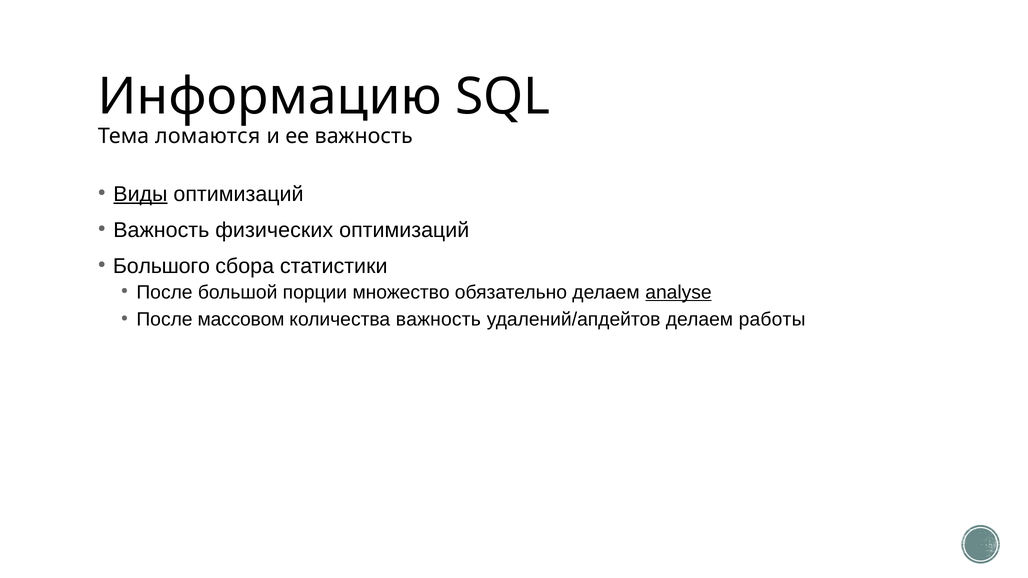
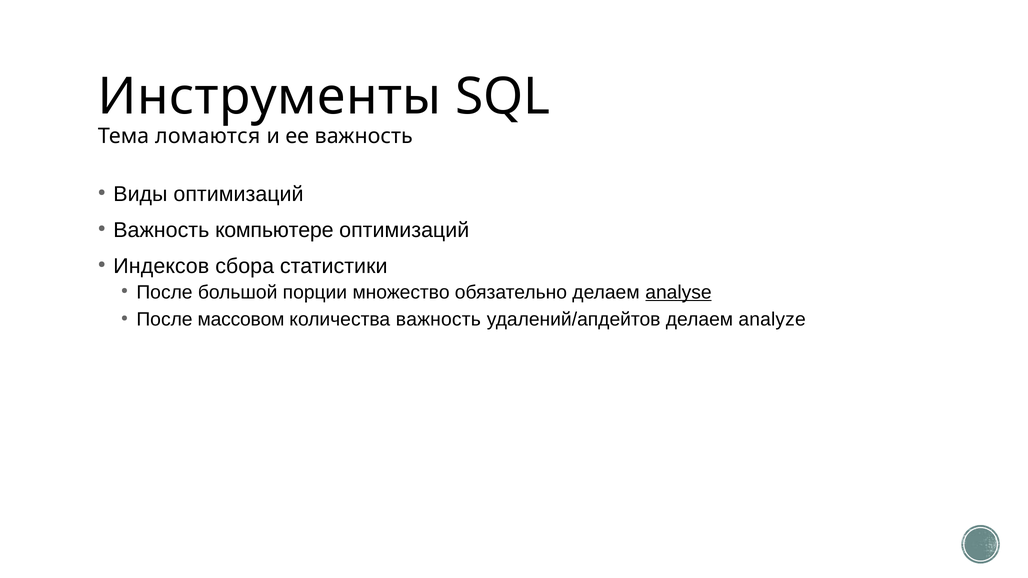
Информацию: Информацию -> Инструменты (270, 97)
Виды underline: present -> none (140, 194)
физических: физических -> компьютере (274, 230)
Большого: Большого -> Индексов (161, 266)
работы: работы -> analyze (772, 320)
